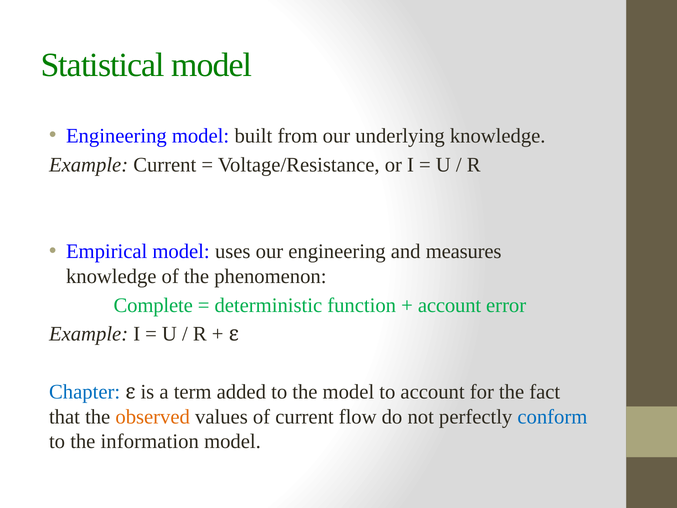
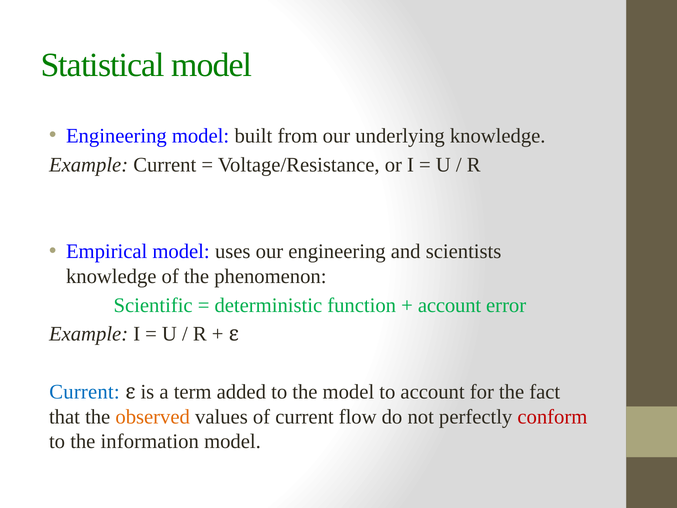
measures: measures -> scientists (464, 251)
Complete: Complete -> Scientific (153, 305)
Chapter: Chapter -> Current (85, 392)
conform colour: blue -> red (552, 417)
